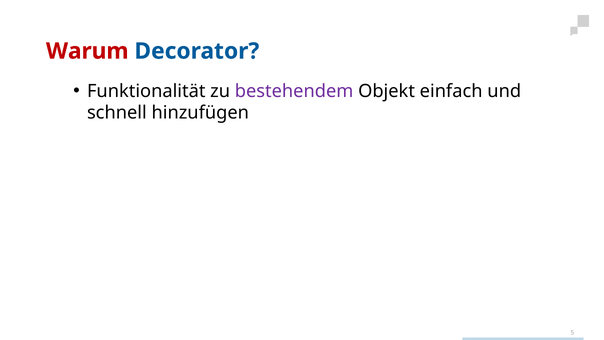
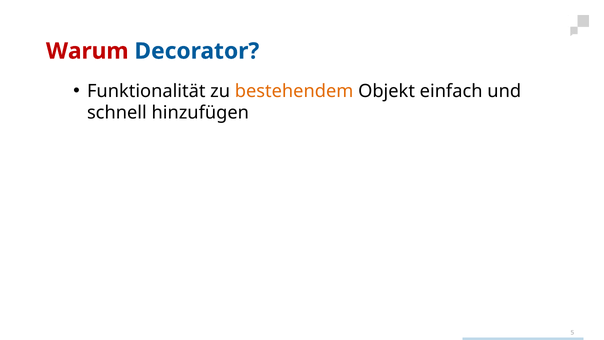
bestehendem colour: purple -> orange (294, 91)
